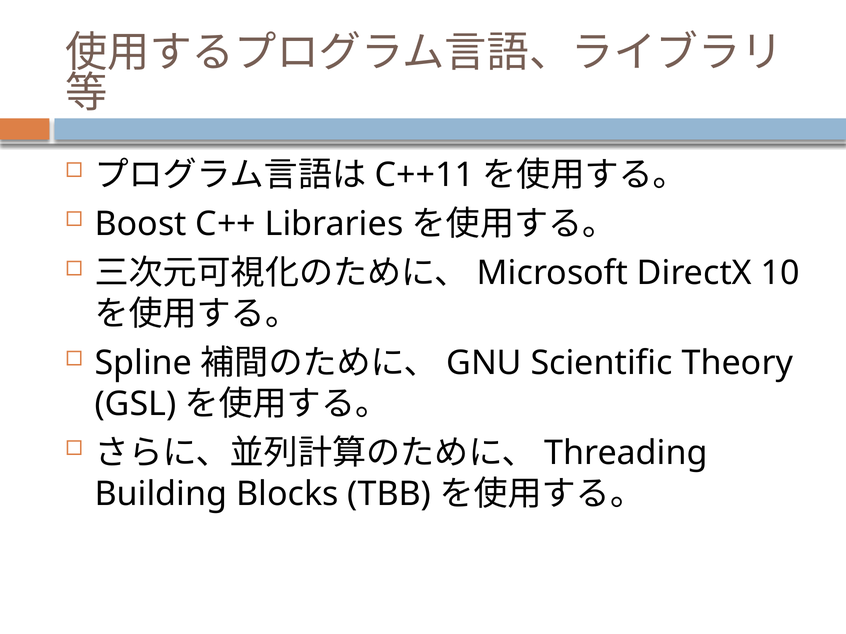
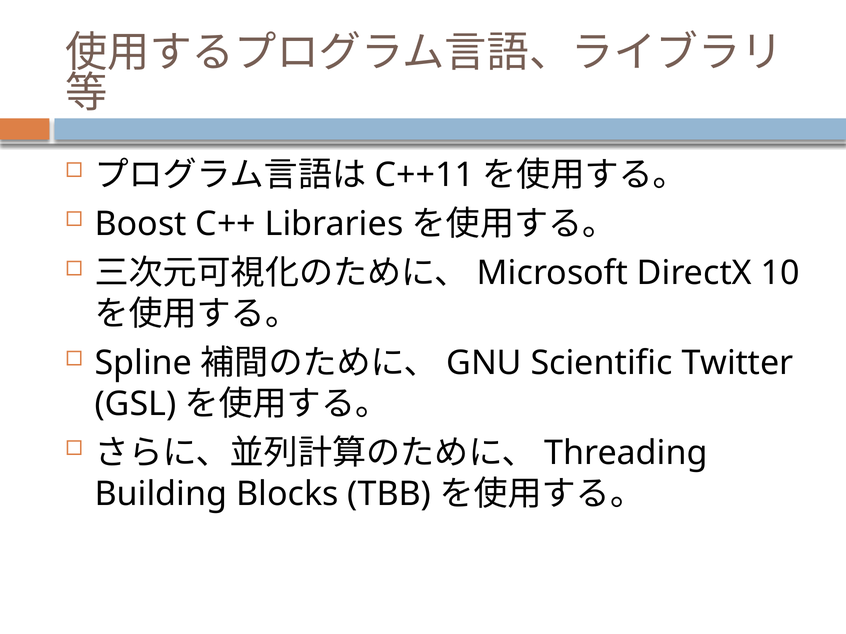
Theory: Theory -> Twitter (737, 363)
